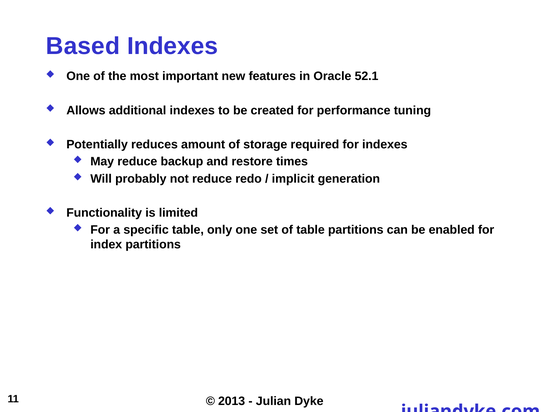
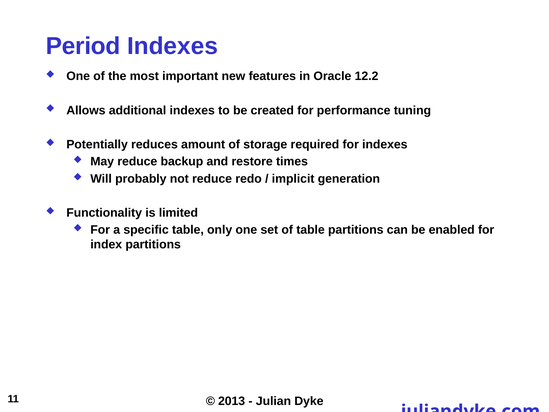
Based: Based -> Period (83, 46)
52.1: 52.1 -> 12.2 (367, 76)
